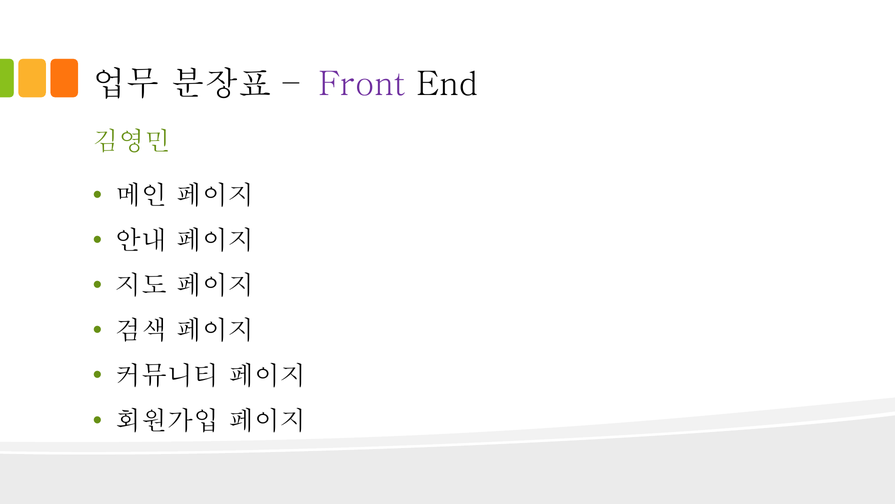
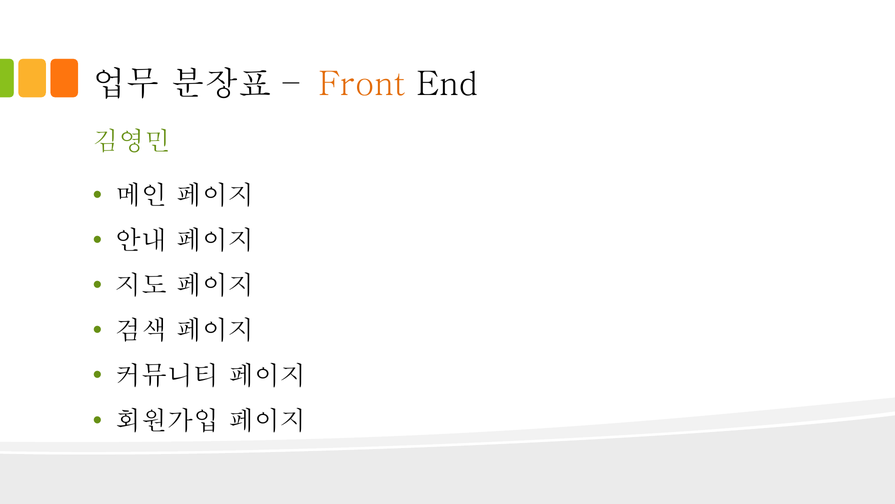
Front colour: purple -> orange (362, 84)
